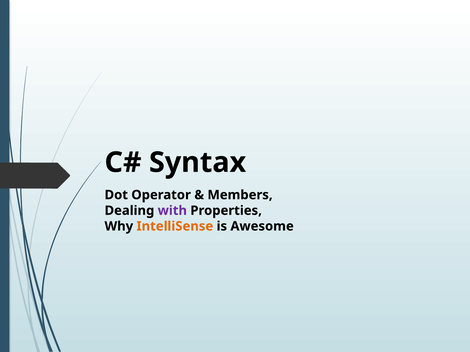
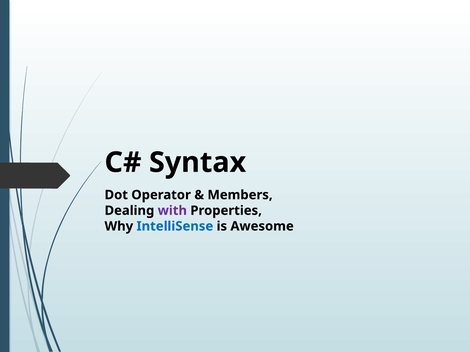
IntelliSense colour: orange -> blue (175, 227)
